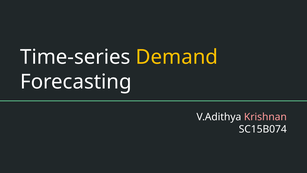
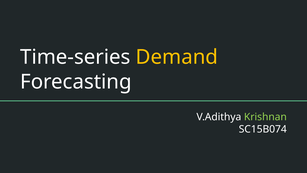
Krishnan colour: pink -> light green (265, 117)
